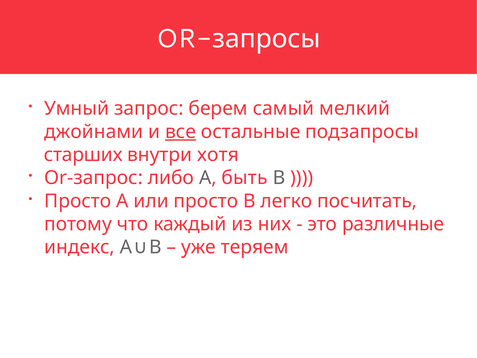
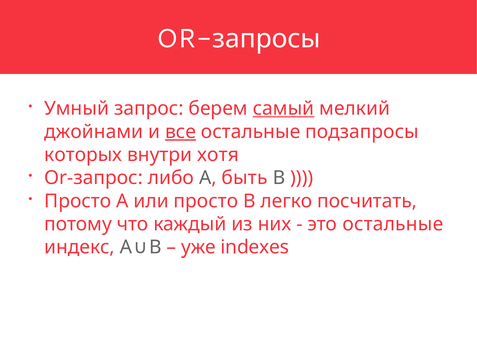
самый underline: none -> present (284, 109)
старших: старших -> которых (83, 155)
это различные: различные -> остальные (393, 224)
теряем: теряем -> indexes (255, 247)
